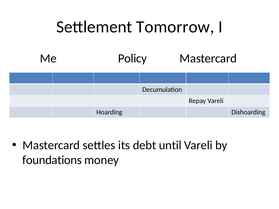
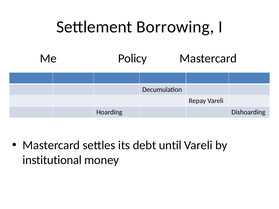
Tomorrow: Tomorrow -> Borrowing (175, 27)
foundations: foundations -> institutional (52, 160)
